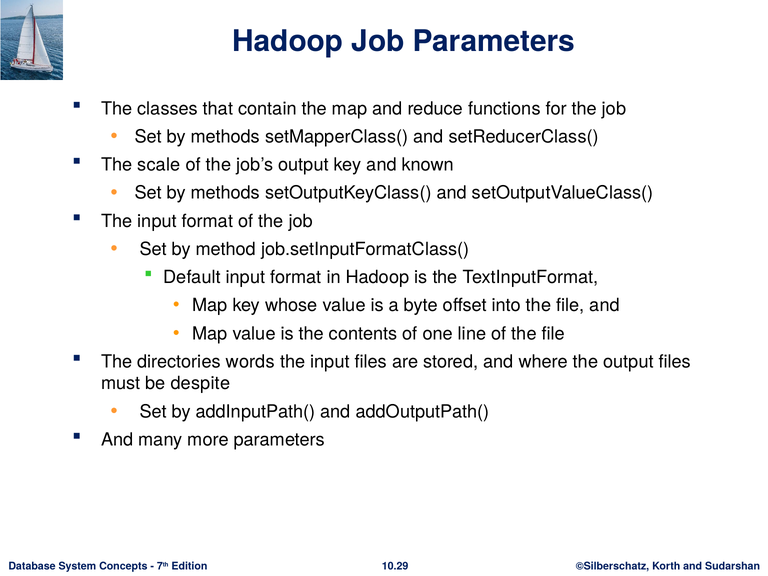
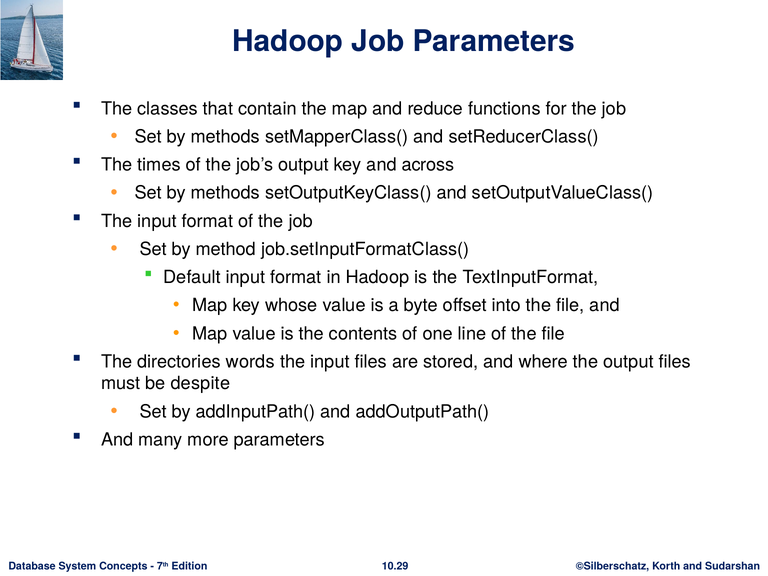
scale: scale -> times (159, 165)
known: known -> across (428, 165)
